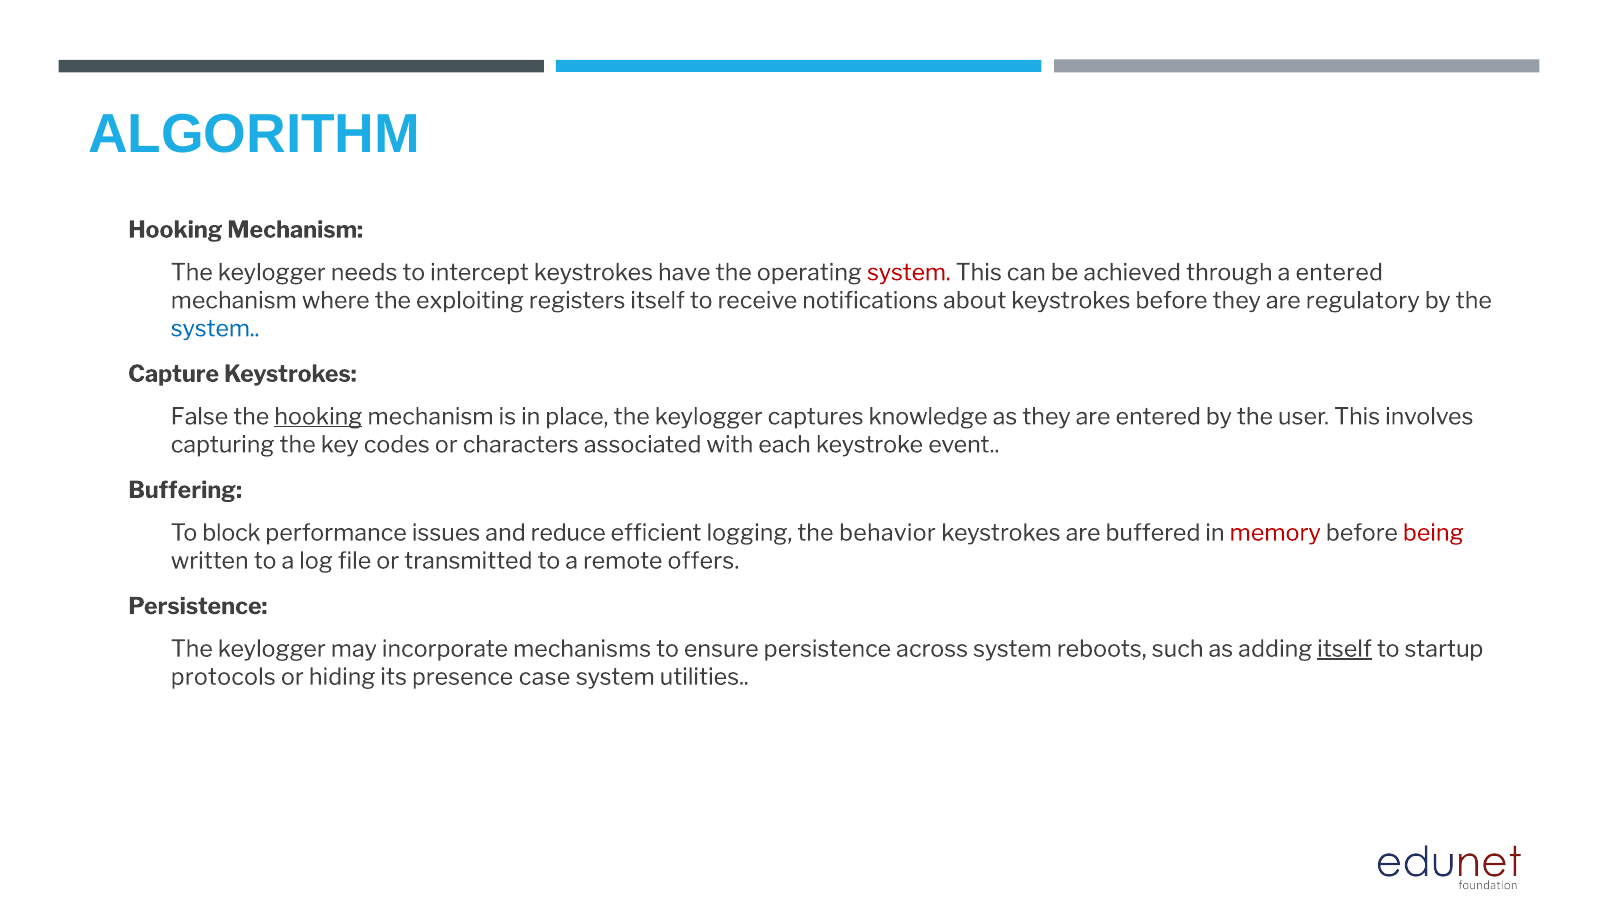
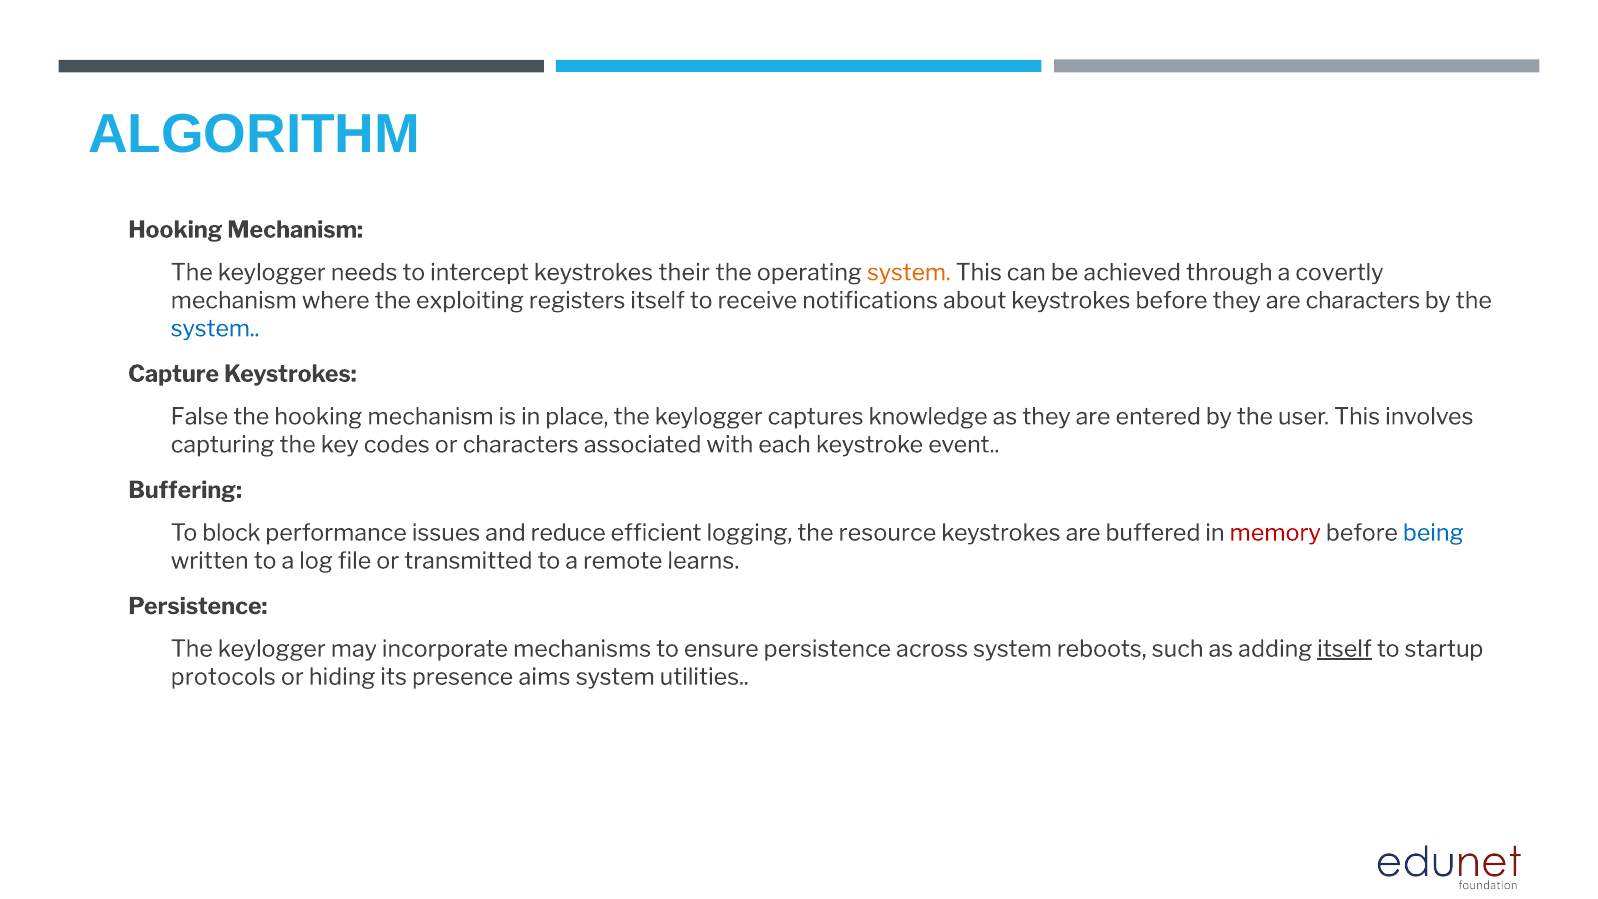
have: have -> their (684, 273)
system colour: red -> orange (909, 273)
a entered: entered -> covertly (1339, 273)
are regulatory: regulatory -> characters (1363, 301)
hooking underline: present -> none (318, 417)
behavior: behavior -> resource (887, 533)
being colour: red -> blue (1433, 533)
offers: offers -> learns (703, 561)
case: case -> aims (544, 677)
